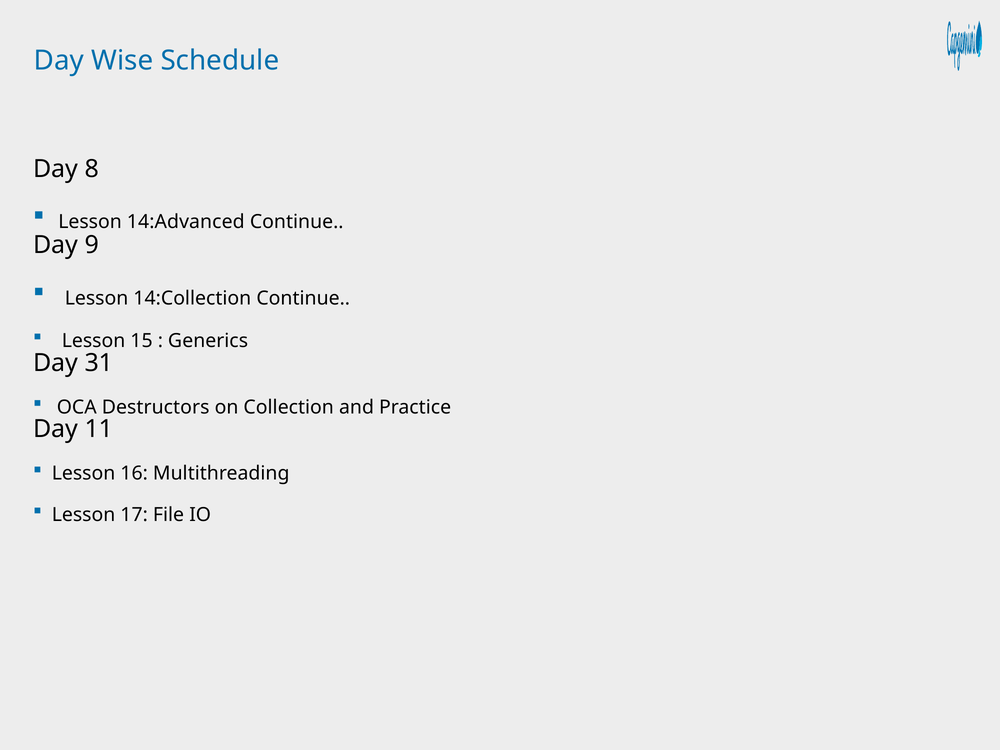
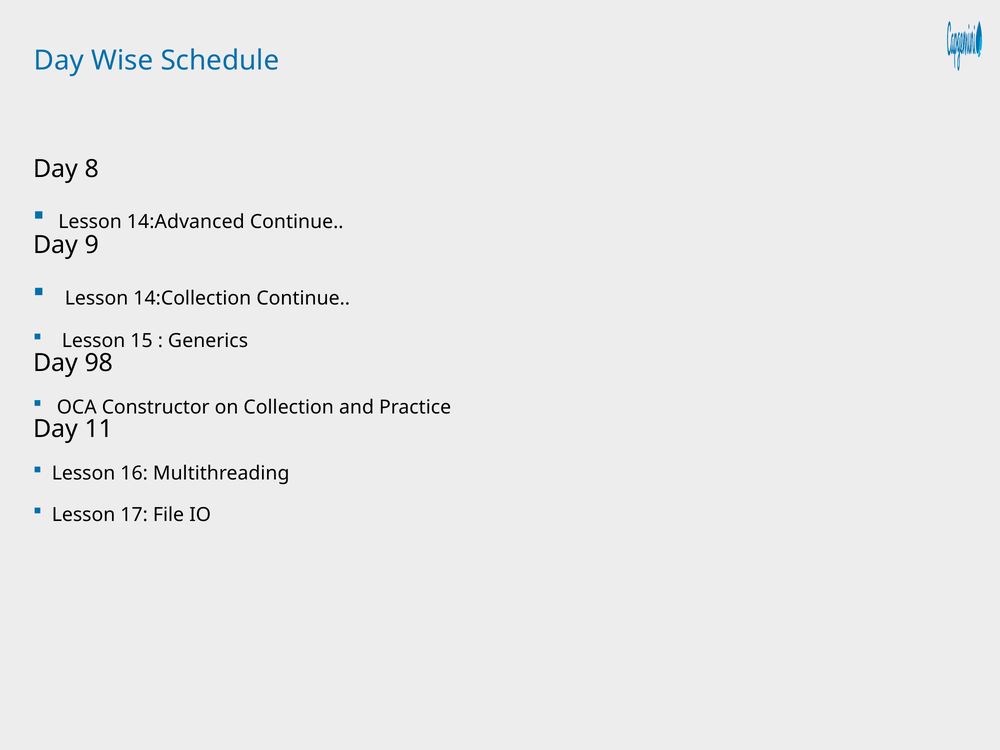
31: 31 -> 98 (99, 363)
Destructors: Destructors -> Constructor (156, 407)
